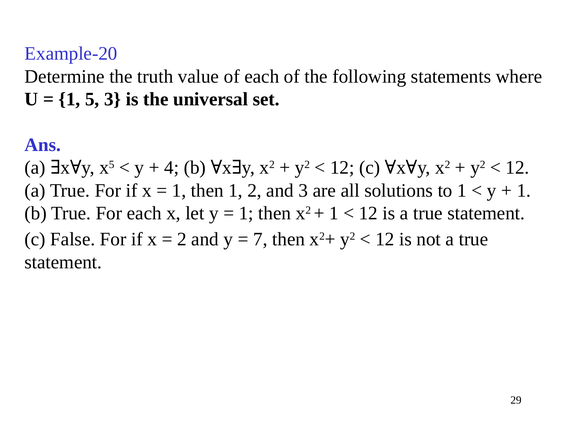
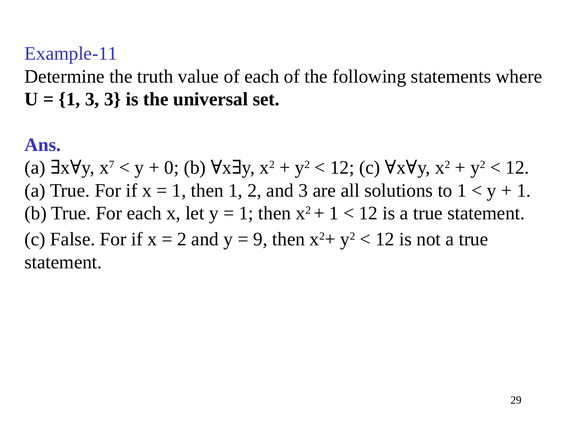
Example-20: Example-20 -> Example-11 (71, 54)
1 5: 5 -> 3 (92, 99)
5: 5 -> 7 (112, 164)
4: 4 -> 0 (172, 168)
7: 7 -> 9 (260, 239)
